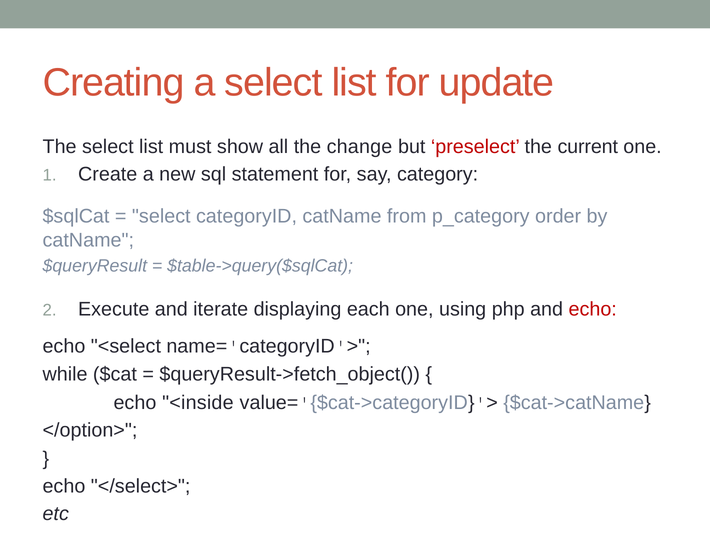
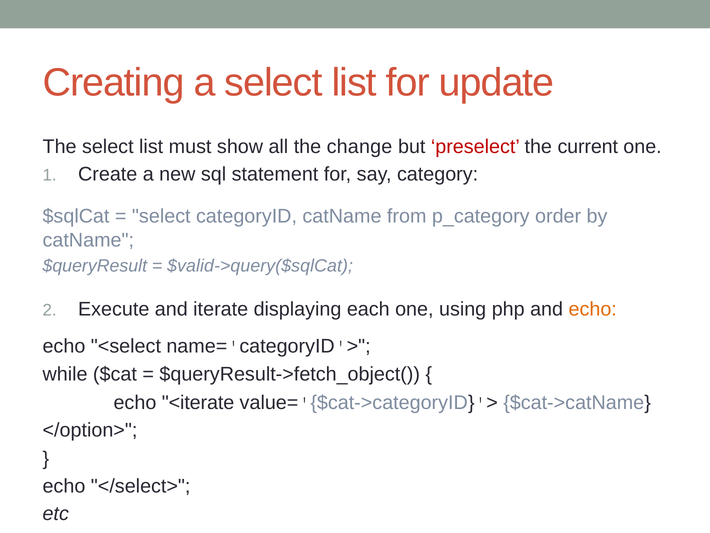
$table->query($sqlCat: $table->query($sqlCat -> $valid->query($sqlCat (260, 266)
echo colour: red -> orange (593, 309)
<inside: <inside -> <iterate (198, 402)
